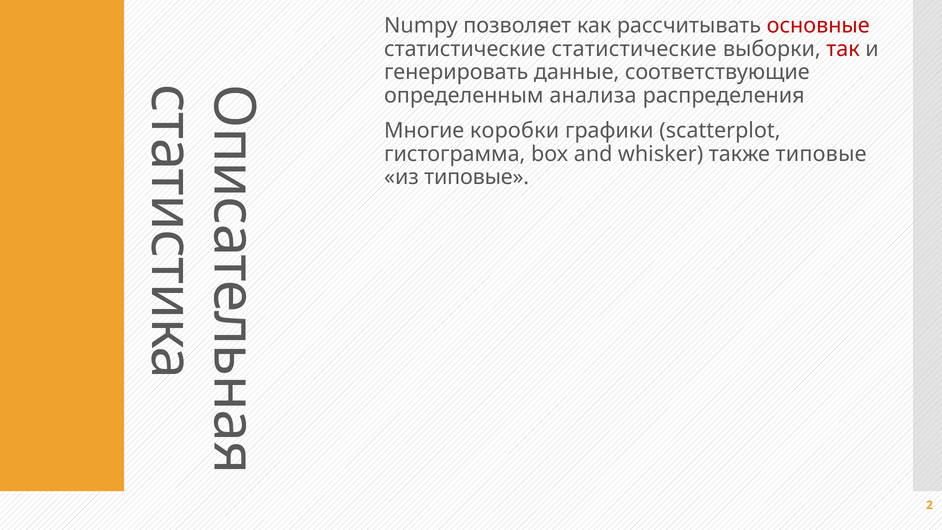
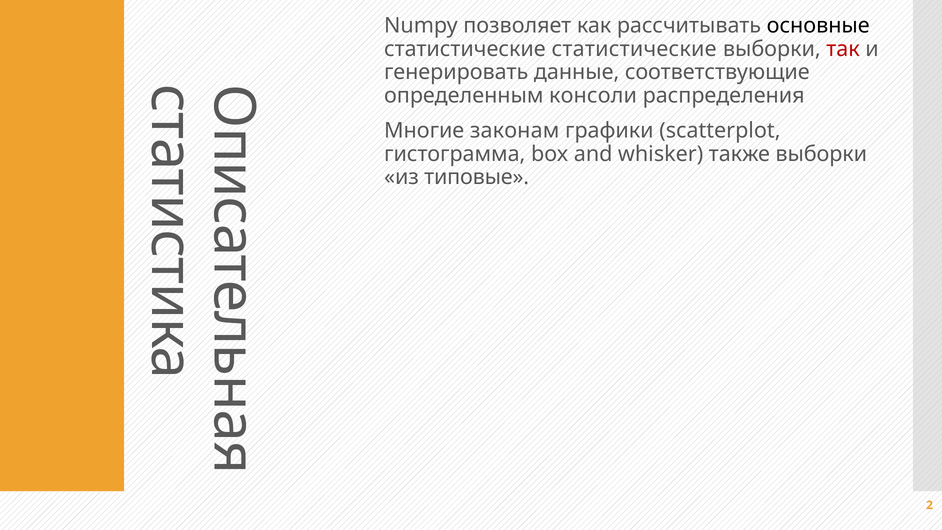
основные colour: red -> black (818, 26)
анализа: анализа -> консоли (593, 96)
коробки: коробки -> законам (515, 131)
также типовые: типовые -> выборки (821, 154)
